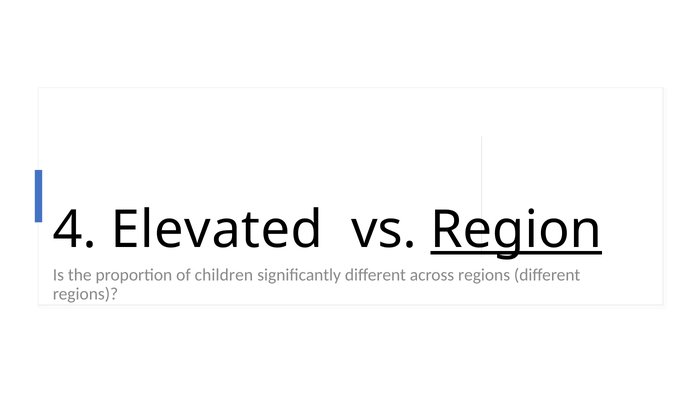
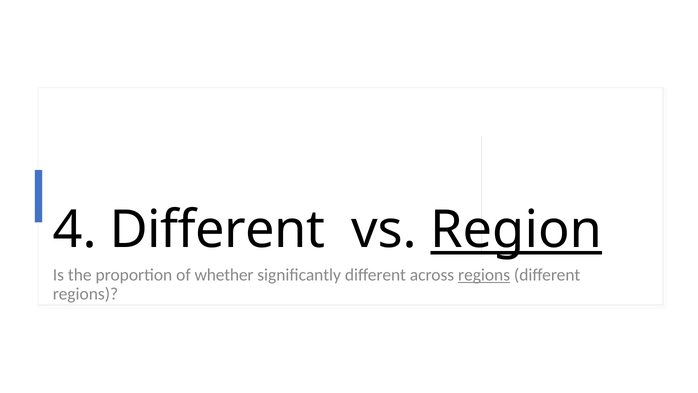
4 Elevated: Elevated -> Different (217, 230)
children: children -> whether (224, 275)
regions underline: none -> present (484, 275)
